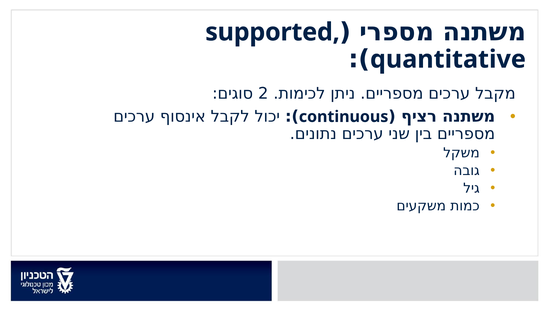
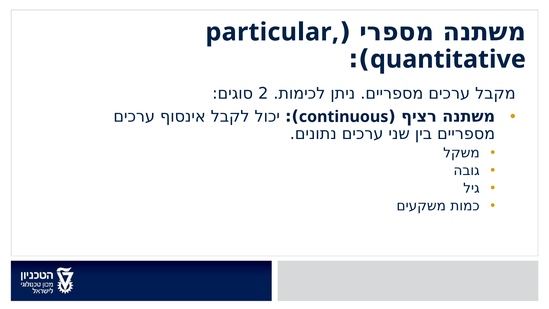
supported: supported -> particular (272, 32)
